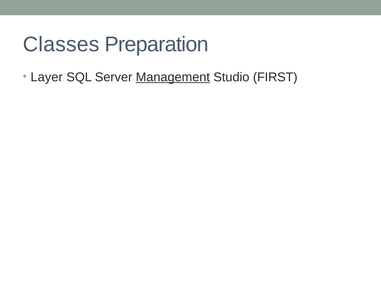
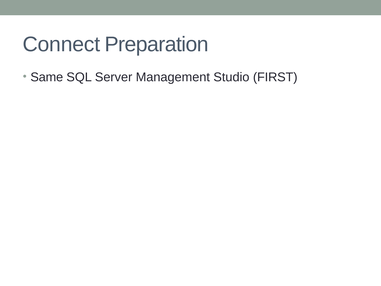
Classes: Classes -> Connect (61, 44)
Layer: Layer -> Same (47, 77)
Management underline: present -> none (173, 77)
